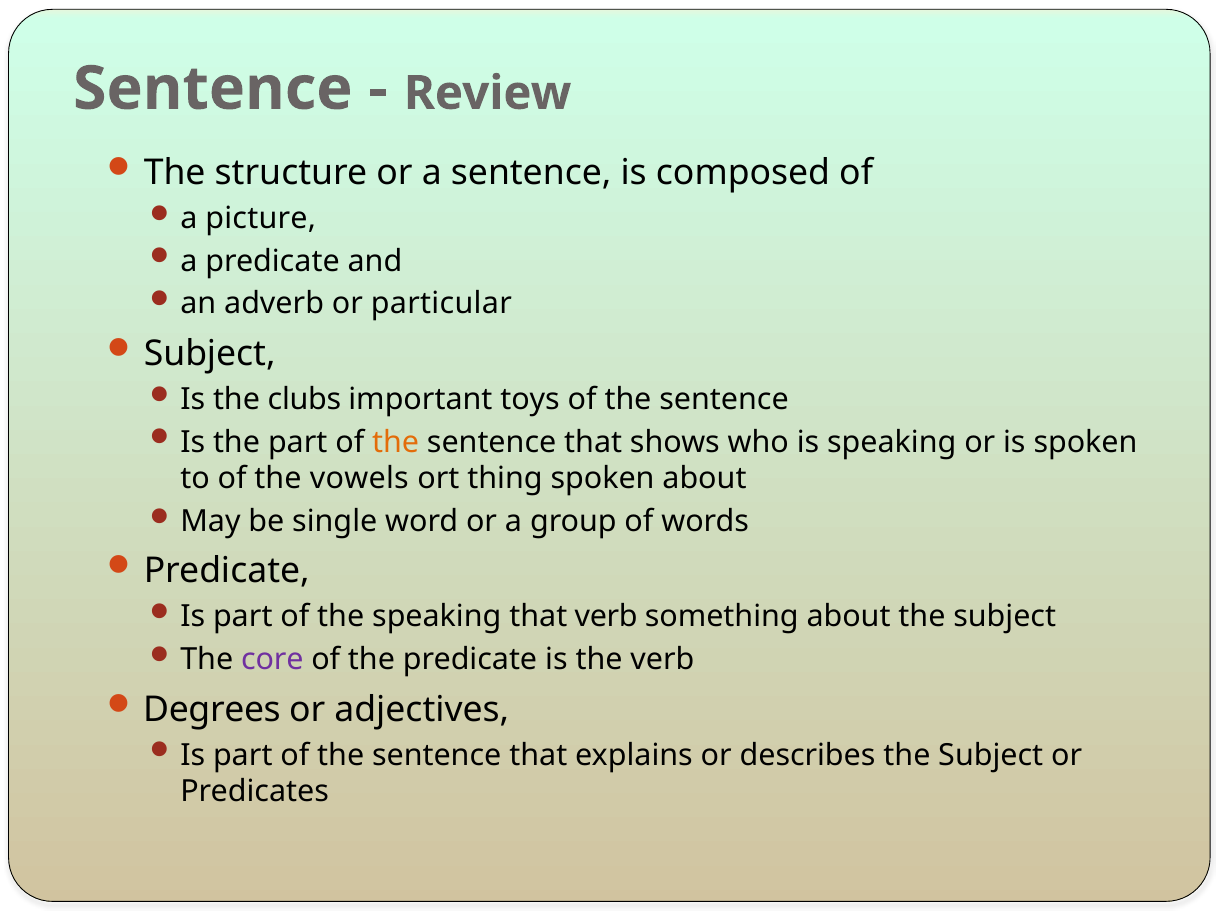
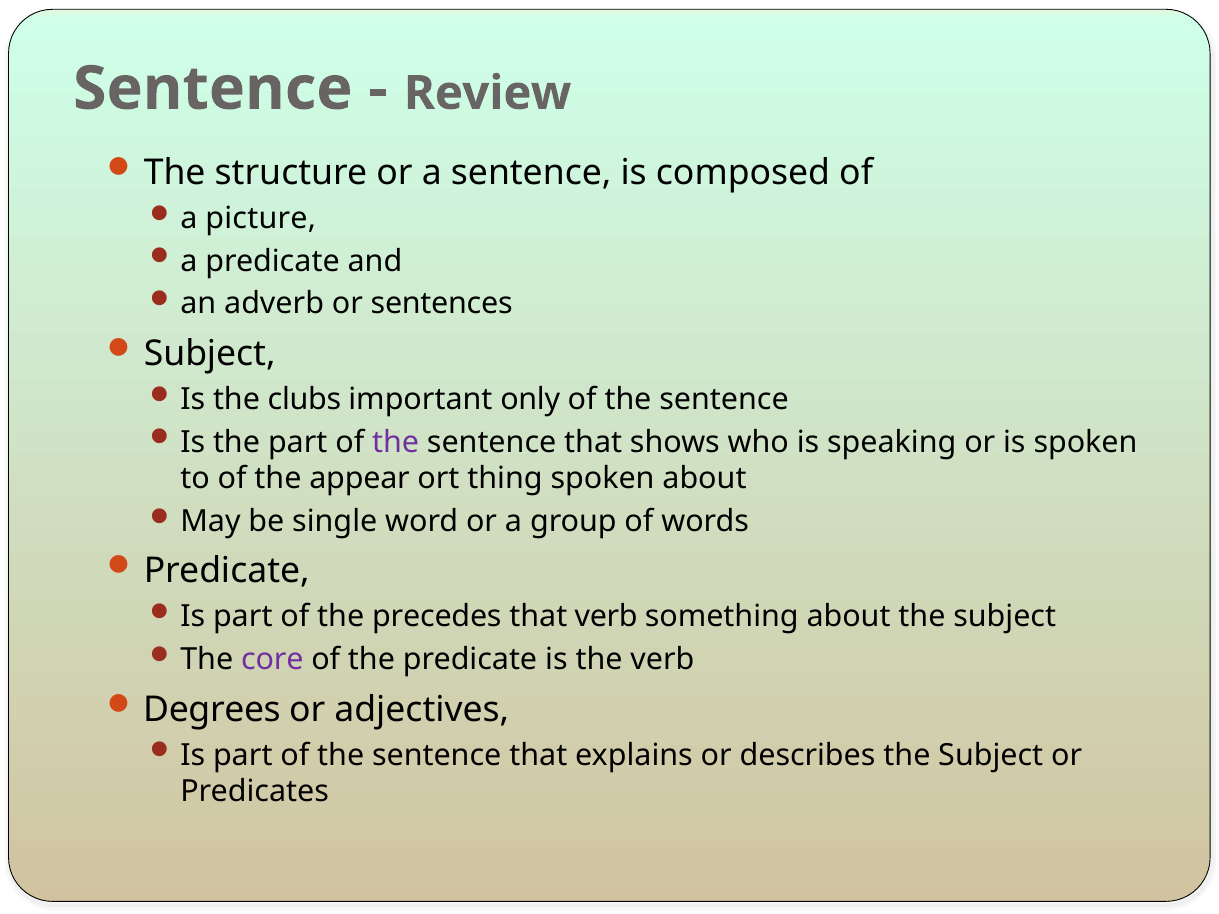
particular: particular -> sentences (442, 304)
toys: toys -> only (530, 399)
the colour: orange -> purple (396, 442)
vowels: vowels -> appear (360, 479)
the speaking: speaking -> precedes (437, 617)
